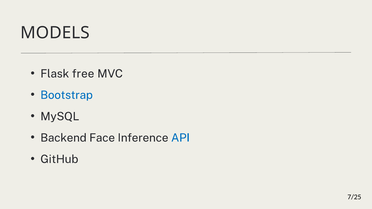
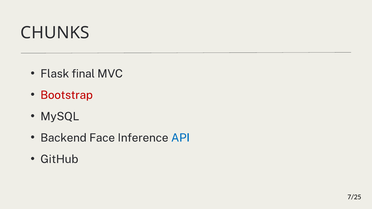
MODELS: MODELS -> CHUNKS (55, 33)
free: free -> final (83, 74)
Bootstrap colour: blue -> red (67, 95)
